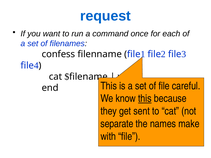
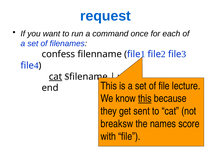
cat underline: none -> present (56, 77)
careful: careful -> lecture (186, 86)
separate: separate -> breaksw (117, 124)
make: make -> score (189, 124)
